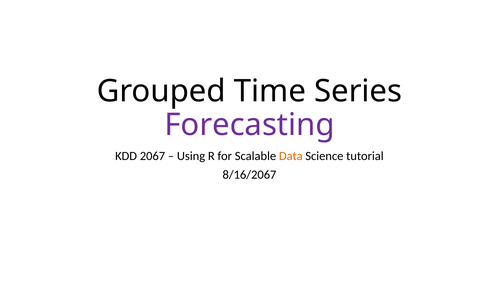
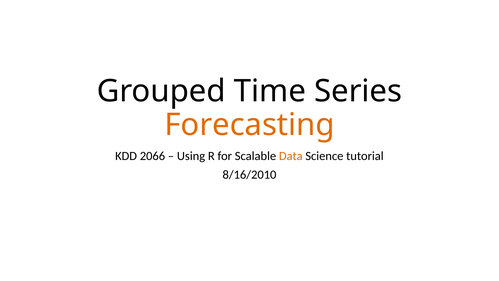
Forecasting colour: purple -> orange (250, 125)
2067: 2067 -> 2066 (152, 156)
8/16/2067: 8/16/2067 -> 8/16/2010 (249, 175)
